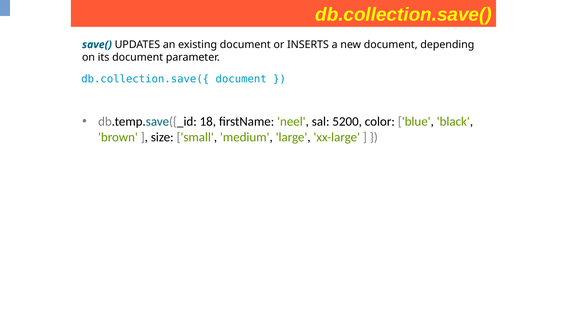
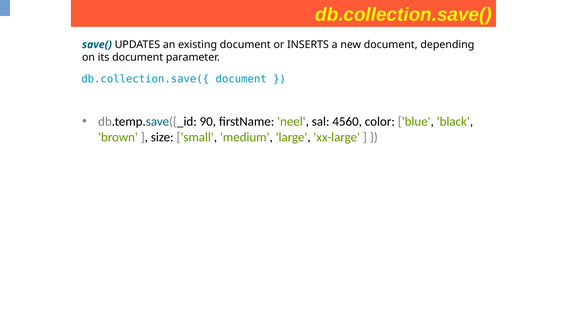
18: 18 -> 90 (208, 121)
5200: 5200 -> 4560 (347, 121)
